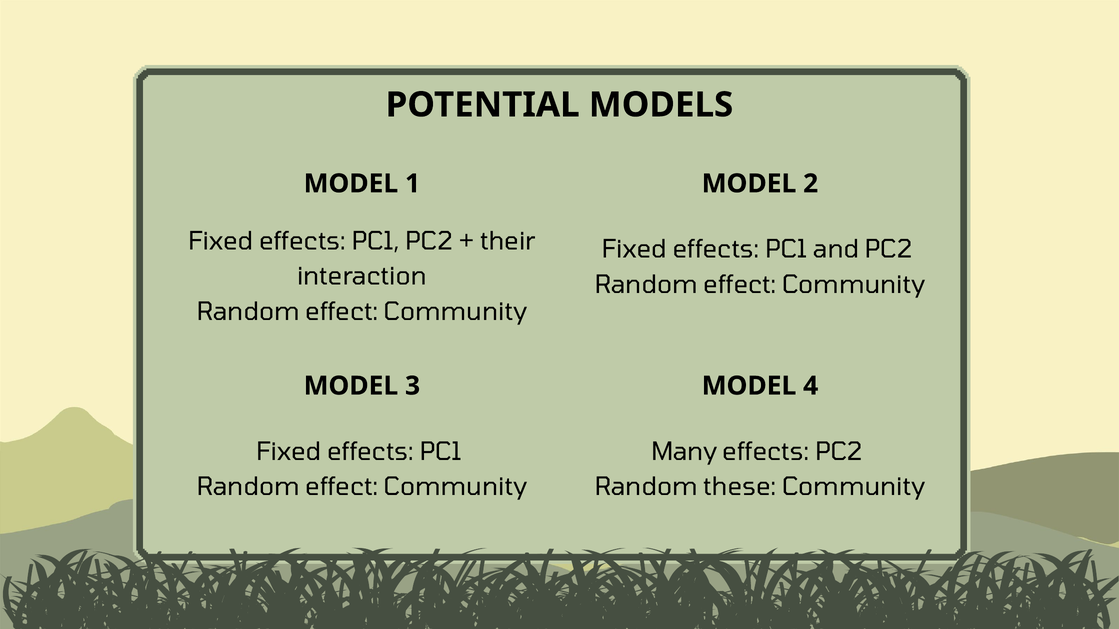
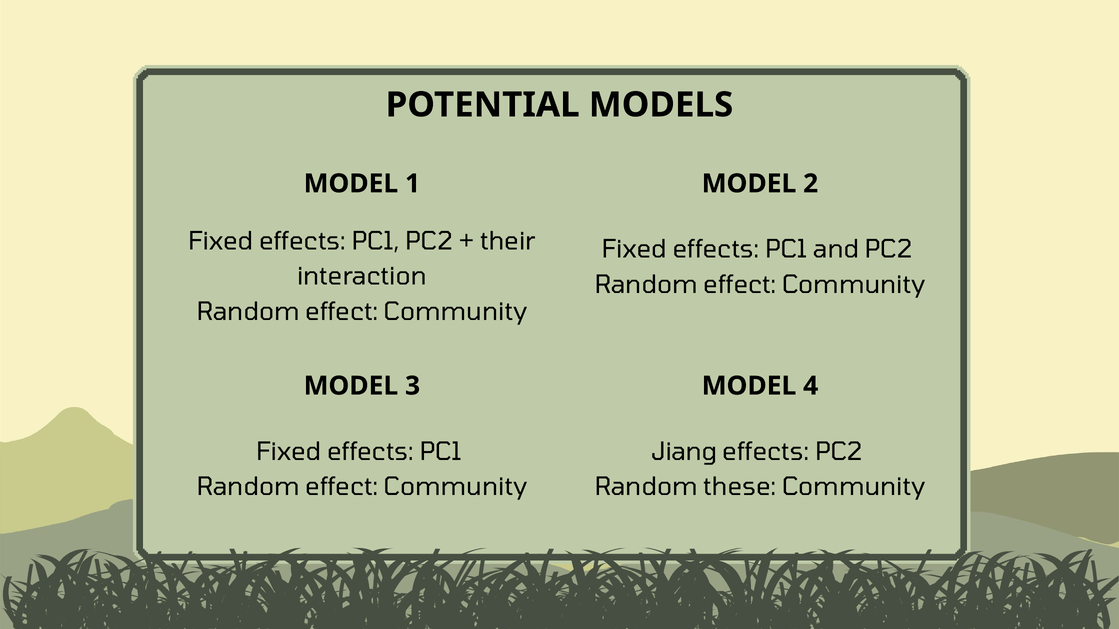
Many: Many -> Jiang (684, 452)
